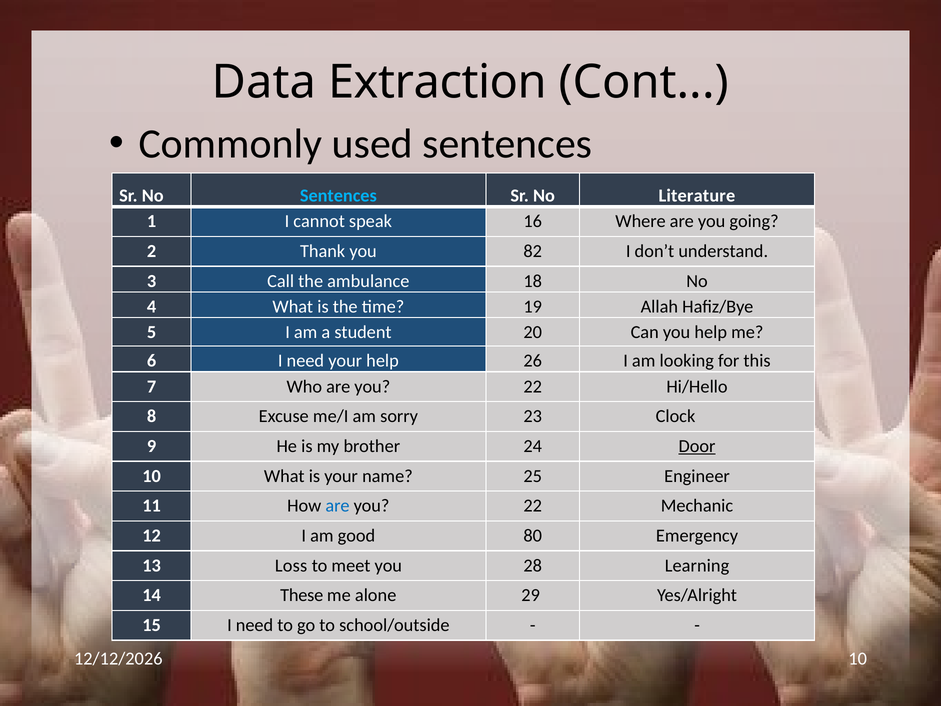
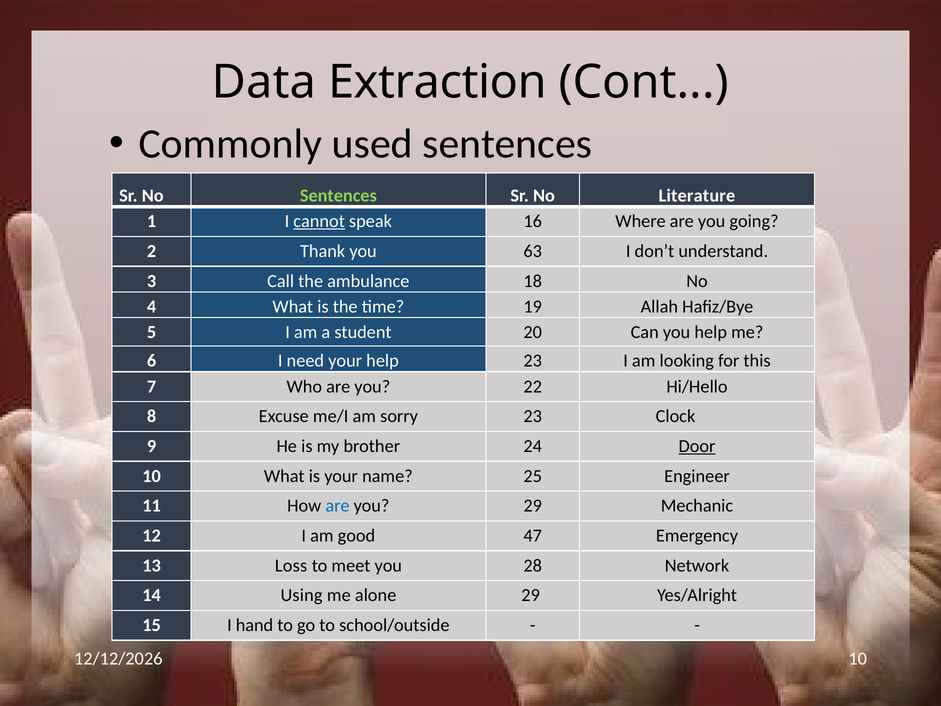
Sentences colour: light blue -> light green (338, 196)
cannot underline: none -> present (319, 221)
82: 82 -> 63 (533, 251)
help 26: 26 -> 23 (533, 361)
22: 22 -> 29 (533, 506)
80: 80 -> 47 (533, 535)
Learning: Learning -> Network (697, 565)
These: These -> Using (302, 595)
15 I need: need -> hand (254, 625)
